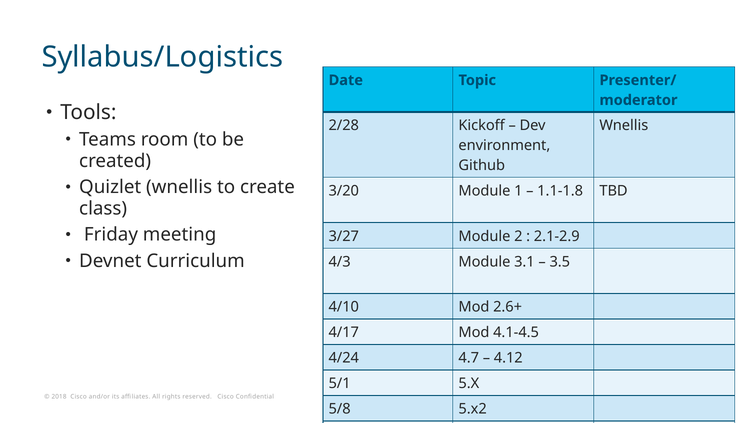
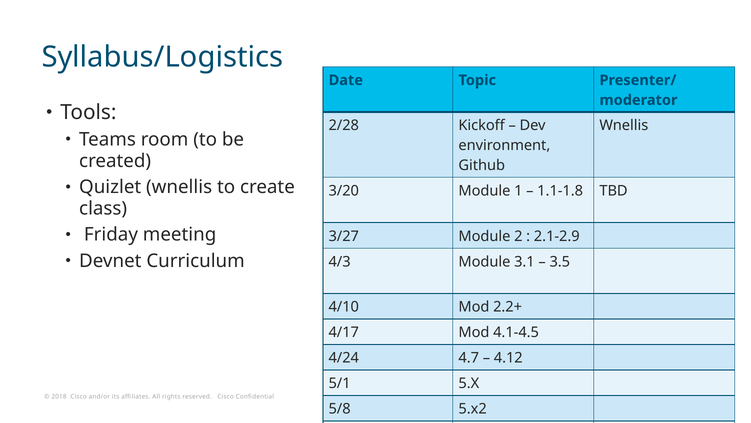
2.6+: 2.6+ -> 2.2+ (508, 307)
